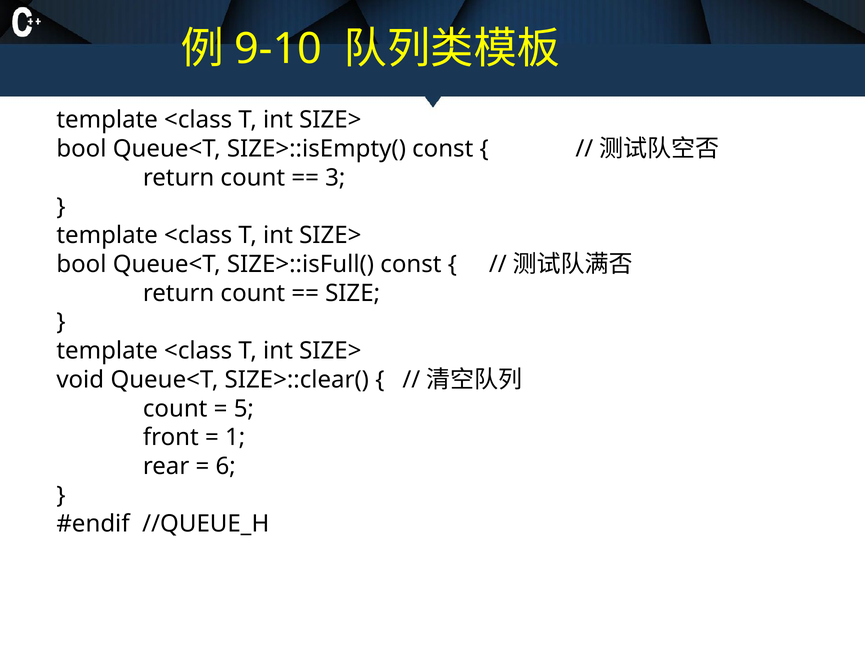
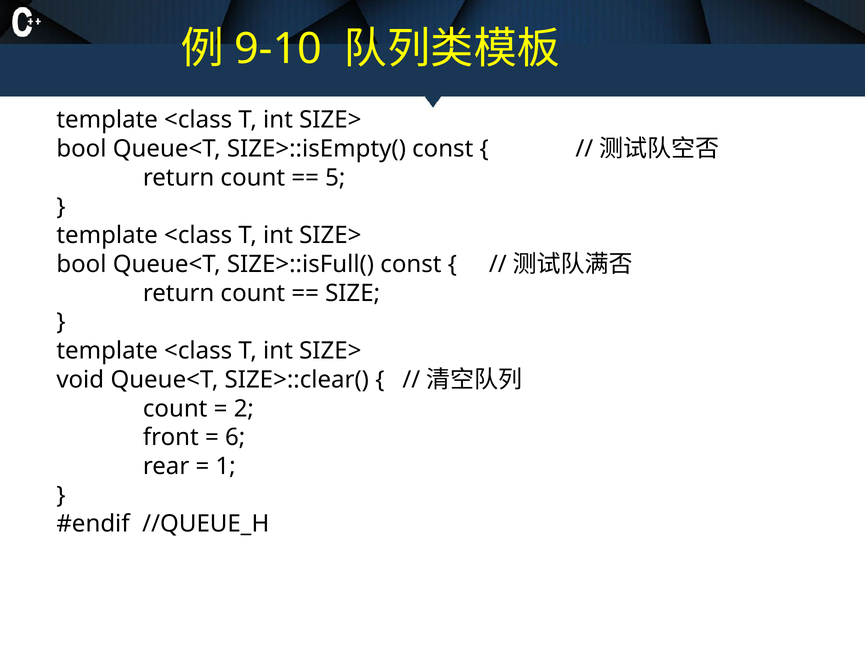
3: 3 -> 5 (335, 178)
5: 5 -> 2 (244, 408)
1: 1 -> 6 (235, 437)
6: 6 -> 1 (226, 466)
